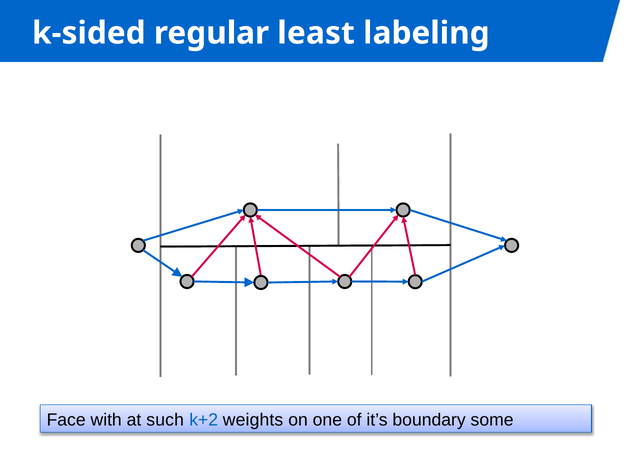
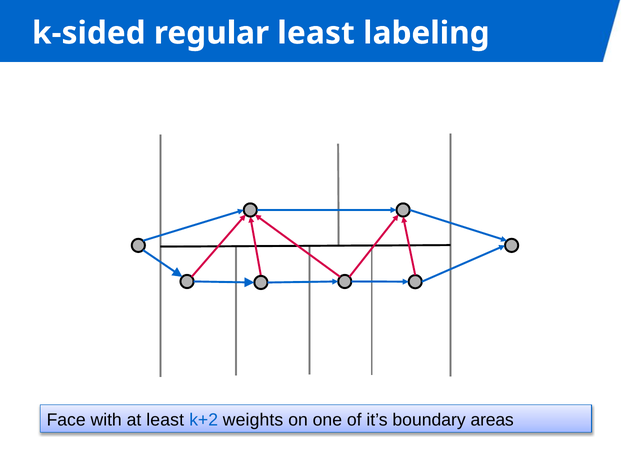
at such: such -> least (165, 420)
some: some -> areas (492, 420)
